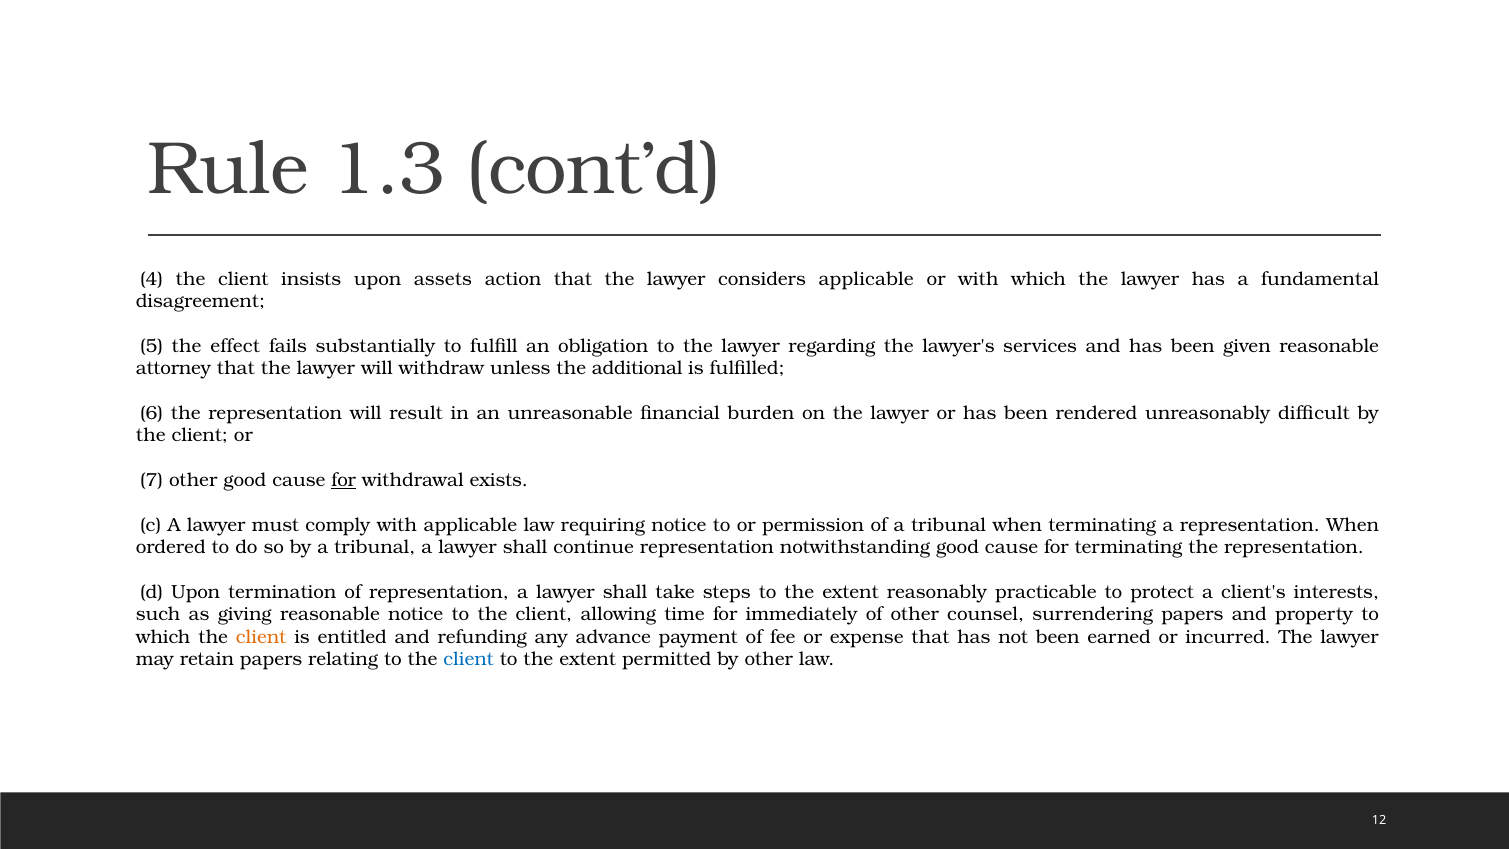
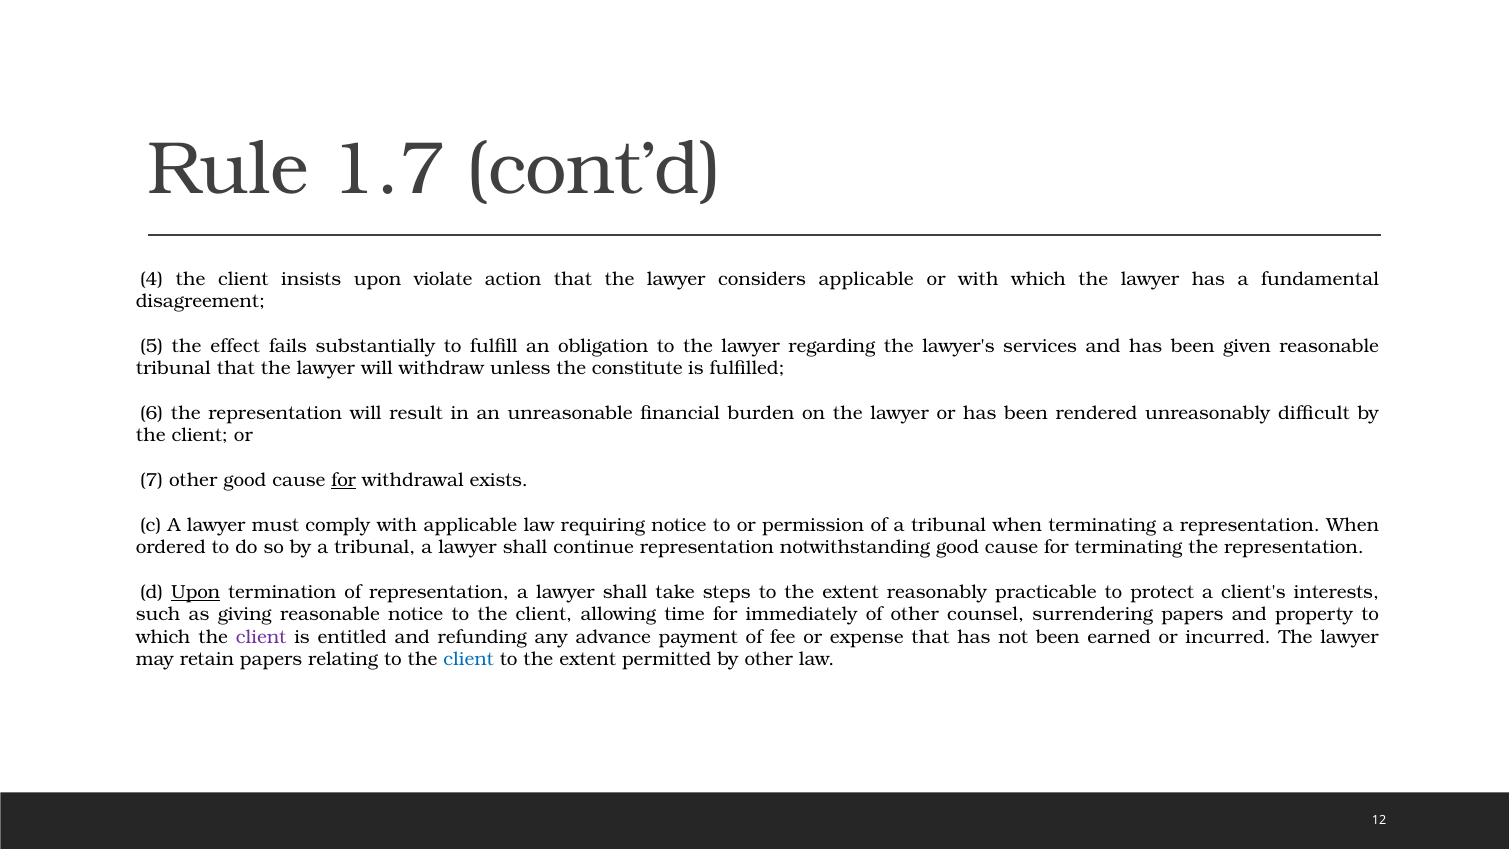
1.3: 1.3 -> 1.7 (388, 169)
assets: assets -> violate (443, 279)
attorney: attorney -> tribunal (173, 368)
additional: additional -> constitute (637, 368)
Upon underline: none -> present (196, 592)
client colour: orange -> purple (261, 637)
